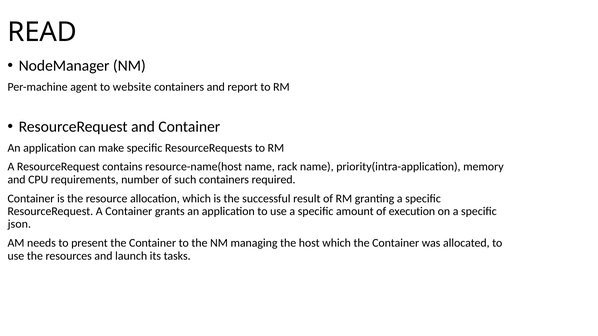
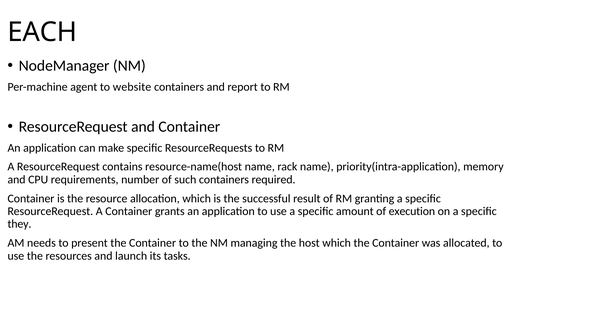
READ: READ -> EACH (42, 32)
json: json -> they (19, 224)
